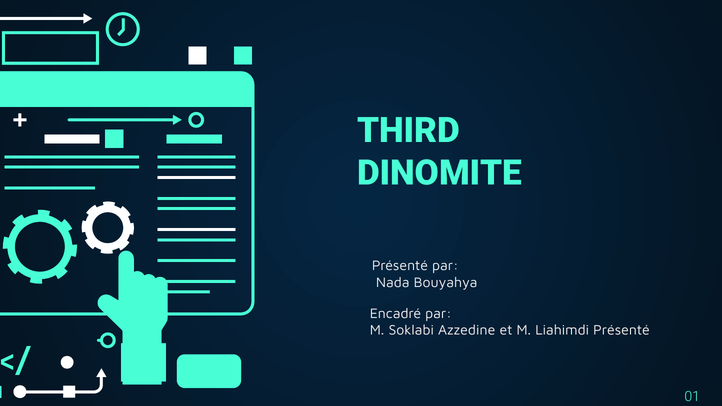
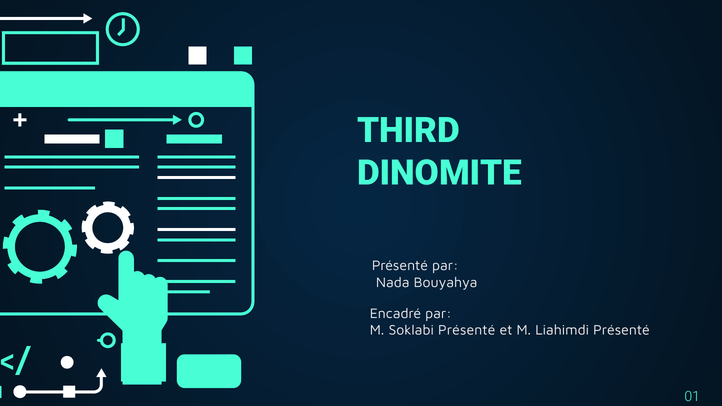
Soklabi Azzedine: Azzedine -> Présenté (467, 330)
